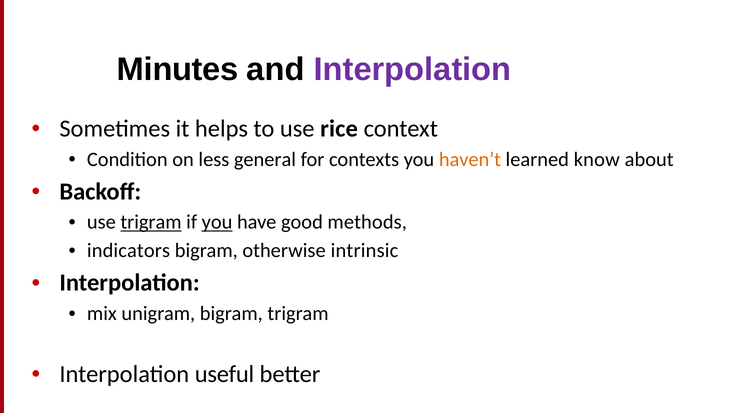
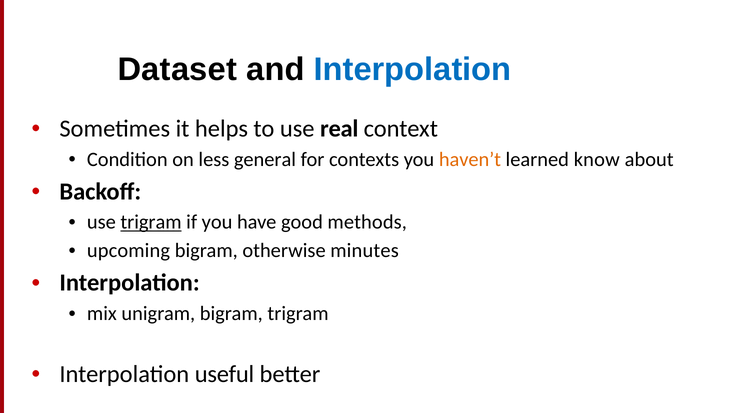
Minutes: Minutes -> Dataset (177, 69)
Interpolation colour: purple -> blue (412, 69)
rice: rice -> real (339, 129)
you underline: present -> none (217, 222)
indicators: indicators -> upcoming (128, 251)
intrinsic: intrinsic -> minutes (365, 251)
